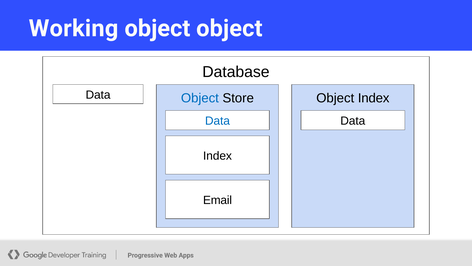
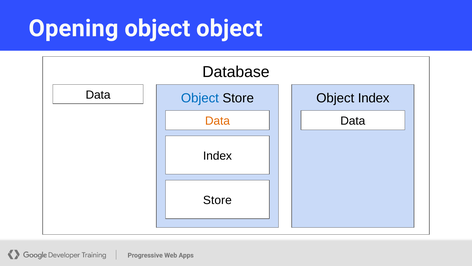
Working: Working -> Opening (73, 28)
Data colour: blue -> orange (217, 121)
Email: Email -> Store (217, 200)
